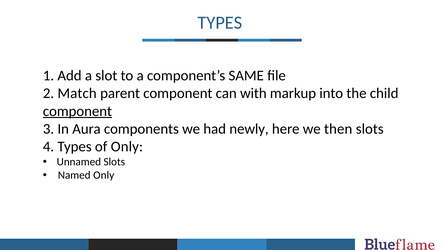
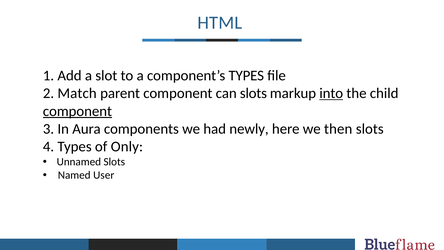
TYPES: TYPES -> HTML (220, 23)
component’s SAME: SAME -> TYPES (246, 75)
can with: with -> slots (253, 93)
into underline: none -> present (331, 93)
Named Only: Only -> User (104, 175)
